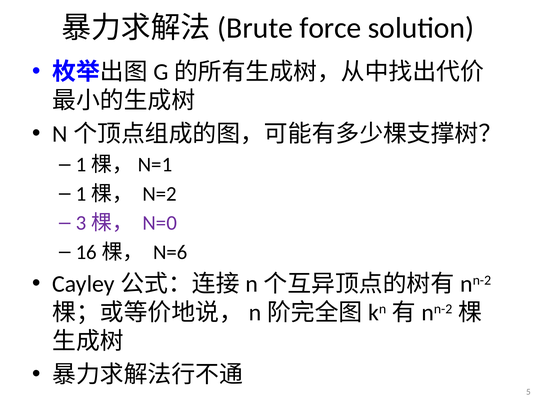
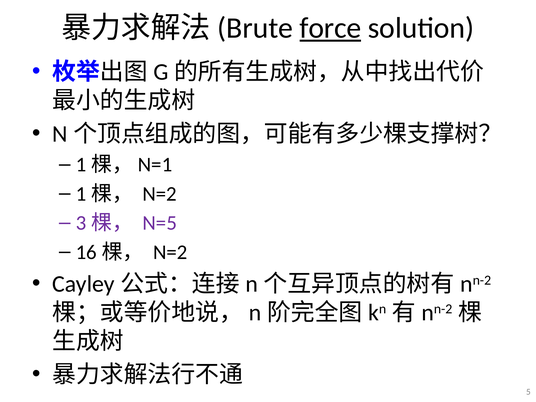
force underline: none -> present (330, 28)
N=0: N=0 -> N=5 (160, 223)
N=6: N=6 -> N=2 (170, 252)
